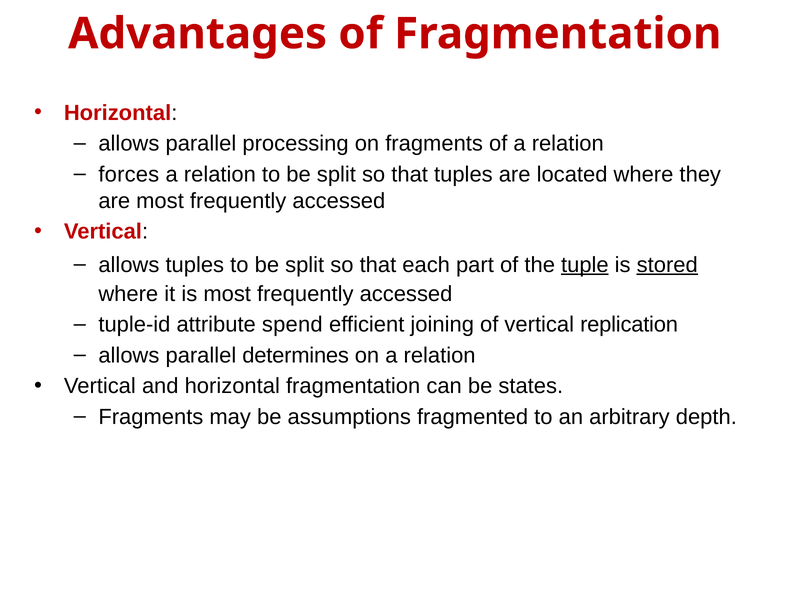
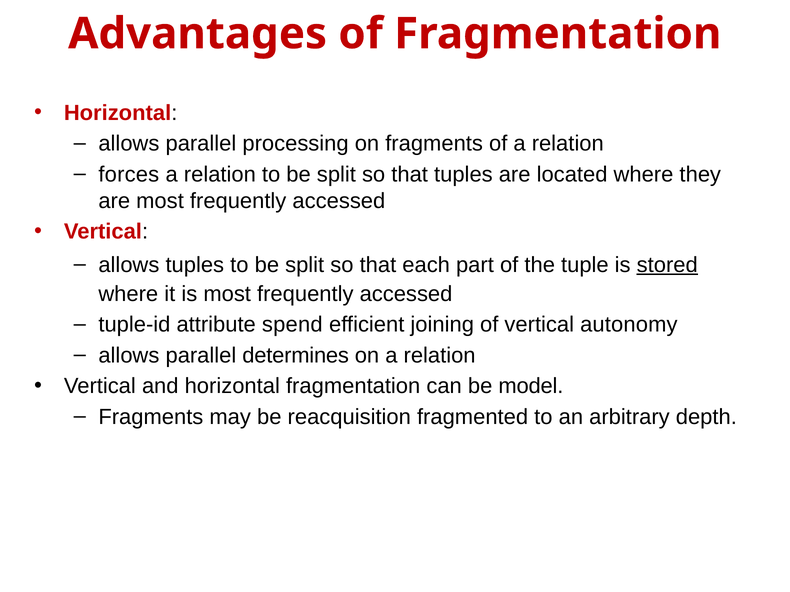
tuple underline: present -> none (585, 265)
replication: replication -> autonomy (629, 325)
states: states -> model (531, 386)
assumptions: assumptions -> reacquisition (349, 417)
